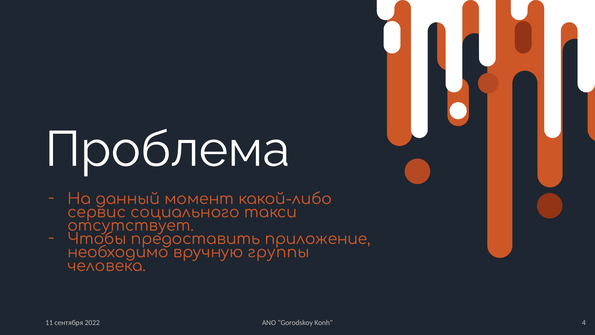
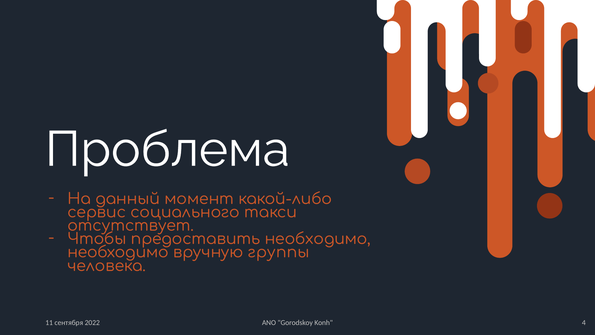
предоставить приложение: приложение -> необходимо (318, 239)
